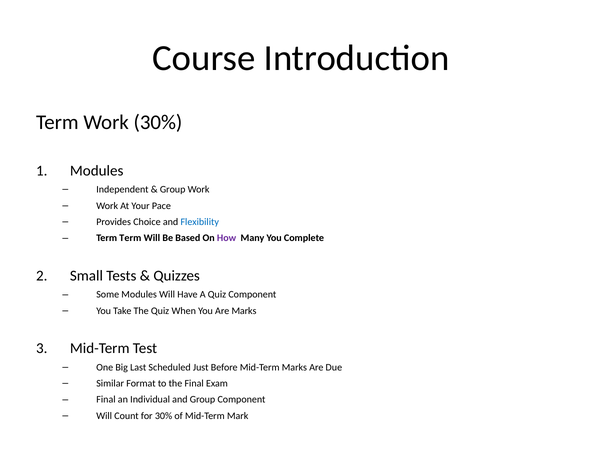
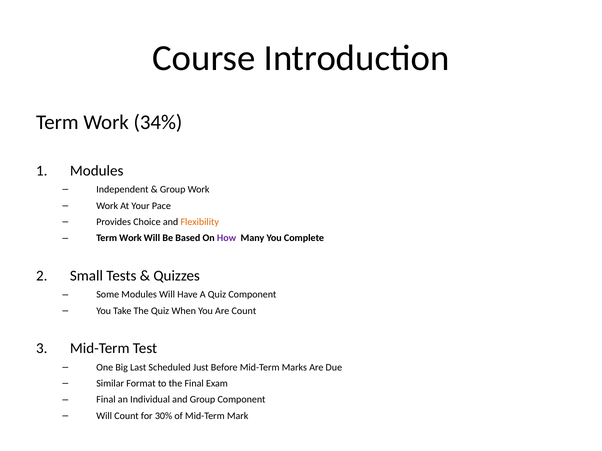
Work 30%: 30% -> 34% (158, 122)
Flexibility colour: blue -> orange (200, 222)
Term: Term -> Work (130, 238)
Are Marks: Marks -> Count (244, 311)
